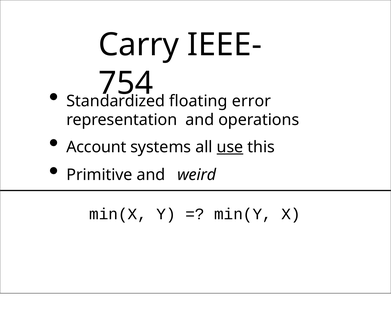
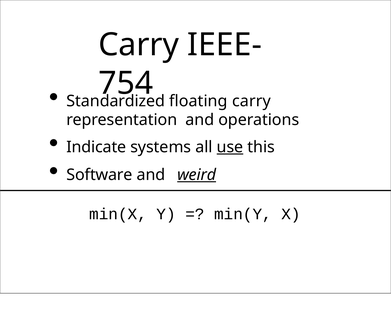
floating error: error -> carry (251, 101)
Account: Account -> Indicate (96, 147)
Primitive: Primitive -> Software (99, 175)
weird underline: none -> present (197, 175)
